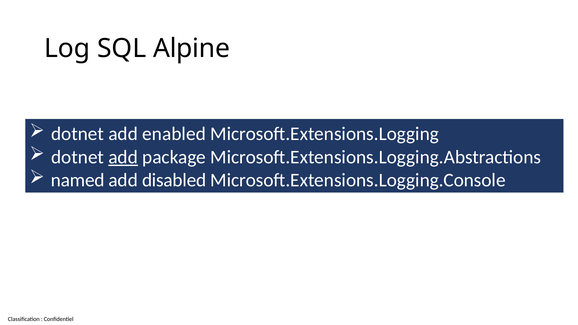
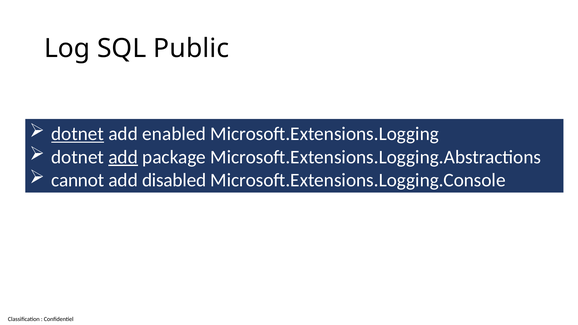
Alpine: Alpine -> Public (191, 49)
dotnet underline: none -> present (78, 134)
named: named -> cannot (78, 180)
